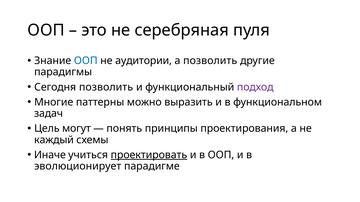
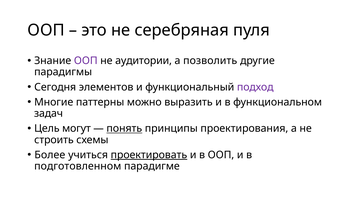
ООП colour: blue -> purple (86, 61)
Сегодня позволить: позволить -> элементов (106, 87)
понять underline: none -> present (124, 129)
каждый: каждый -> строить (54, 140)
Иначе: Иначе -> Более (50, 155)
эволюционирует: эволюционирует -> подготовленном (78, 167)
